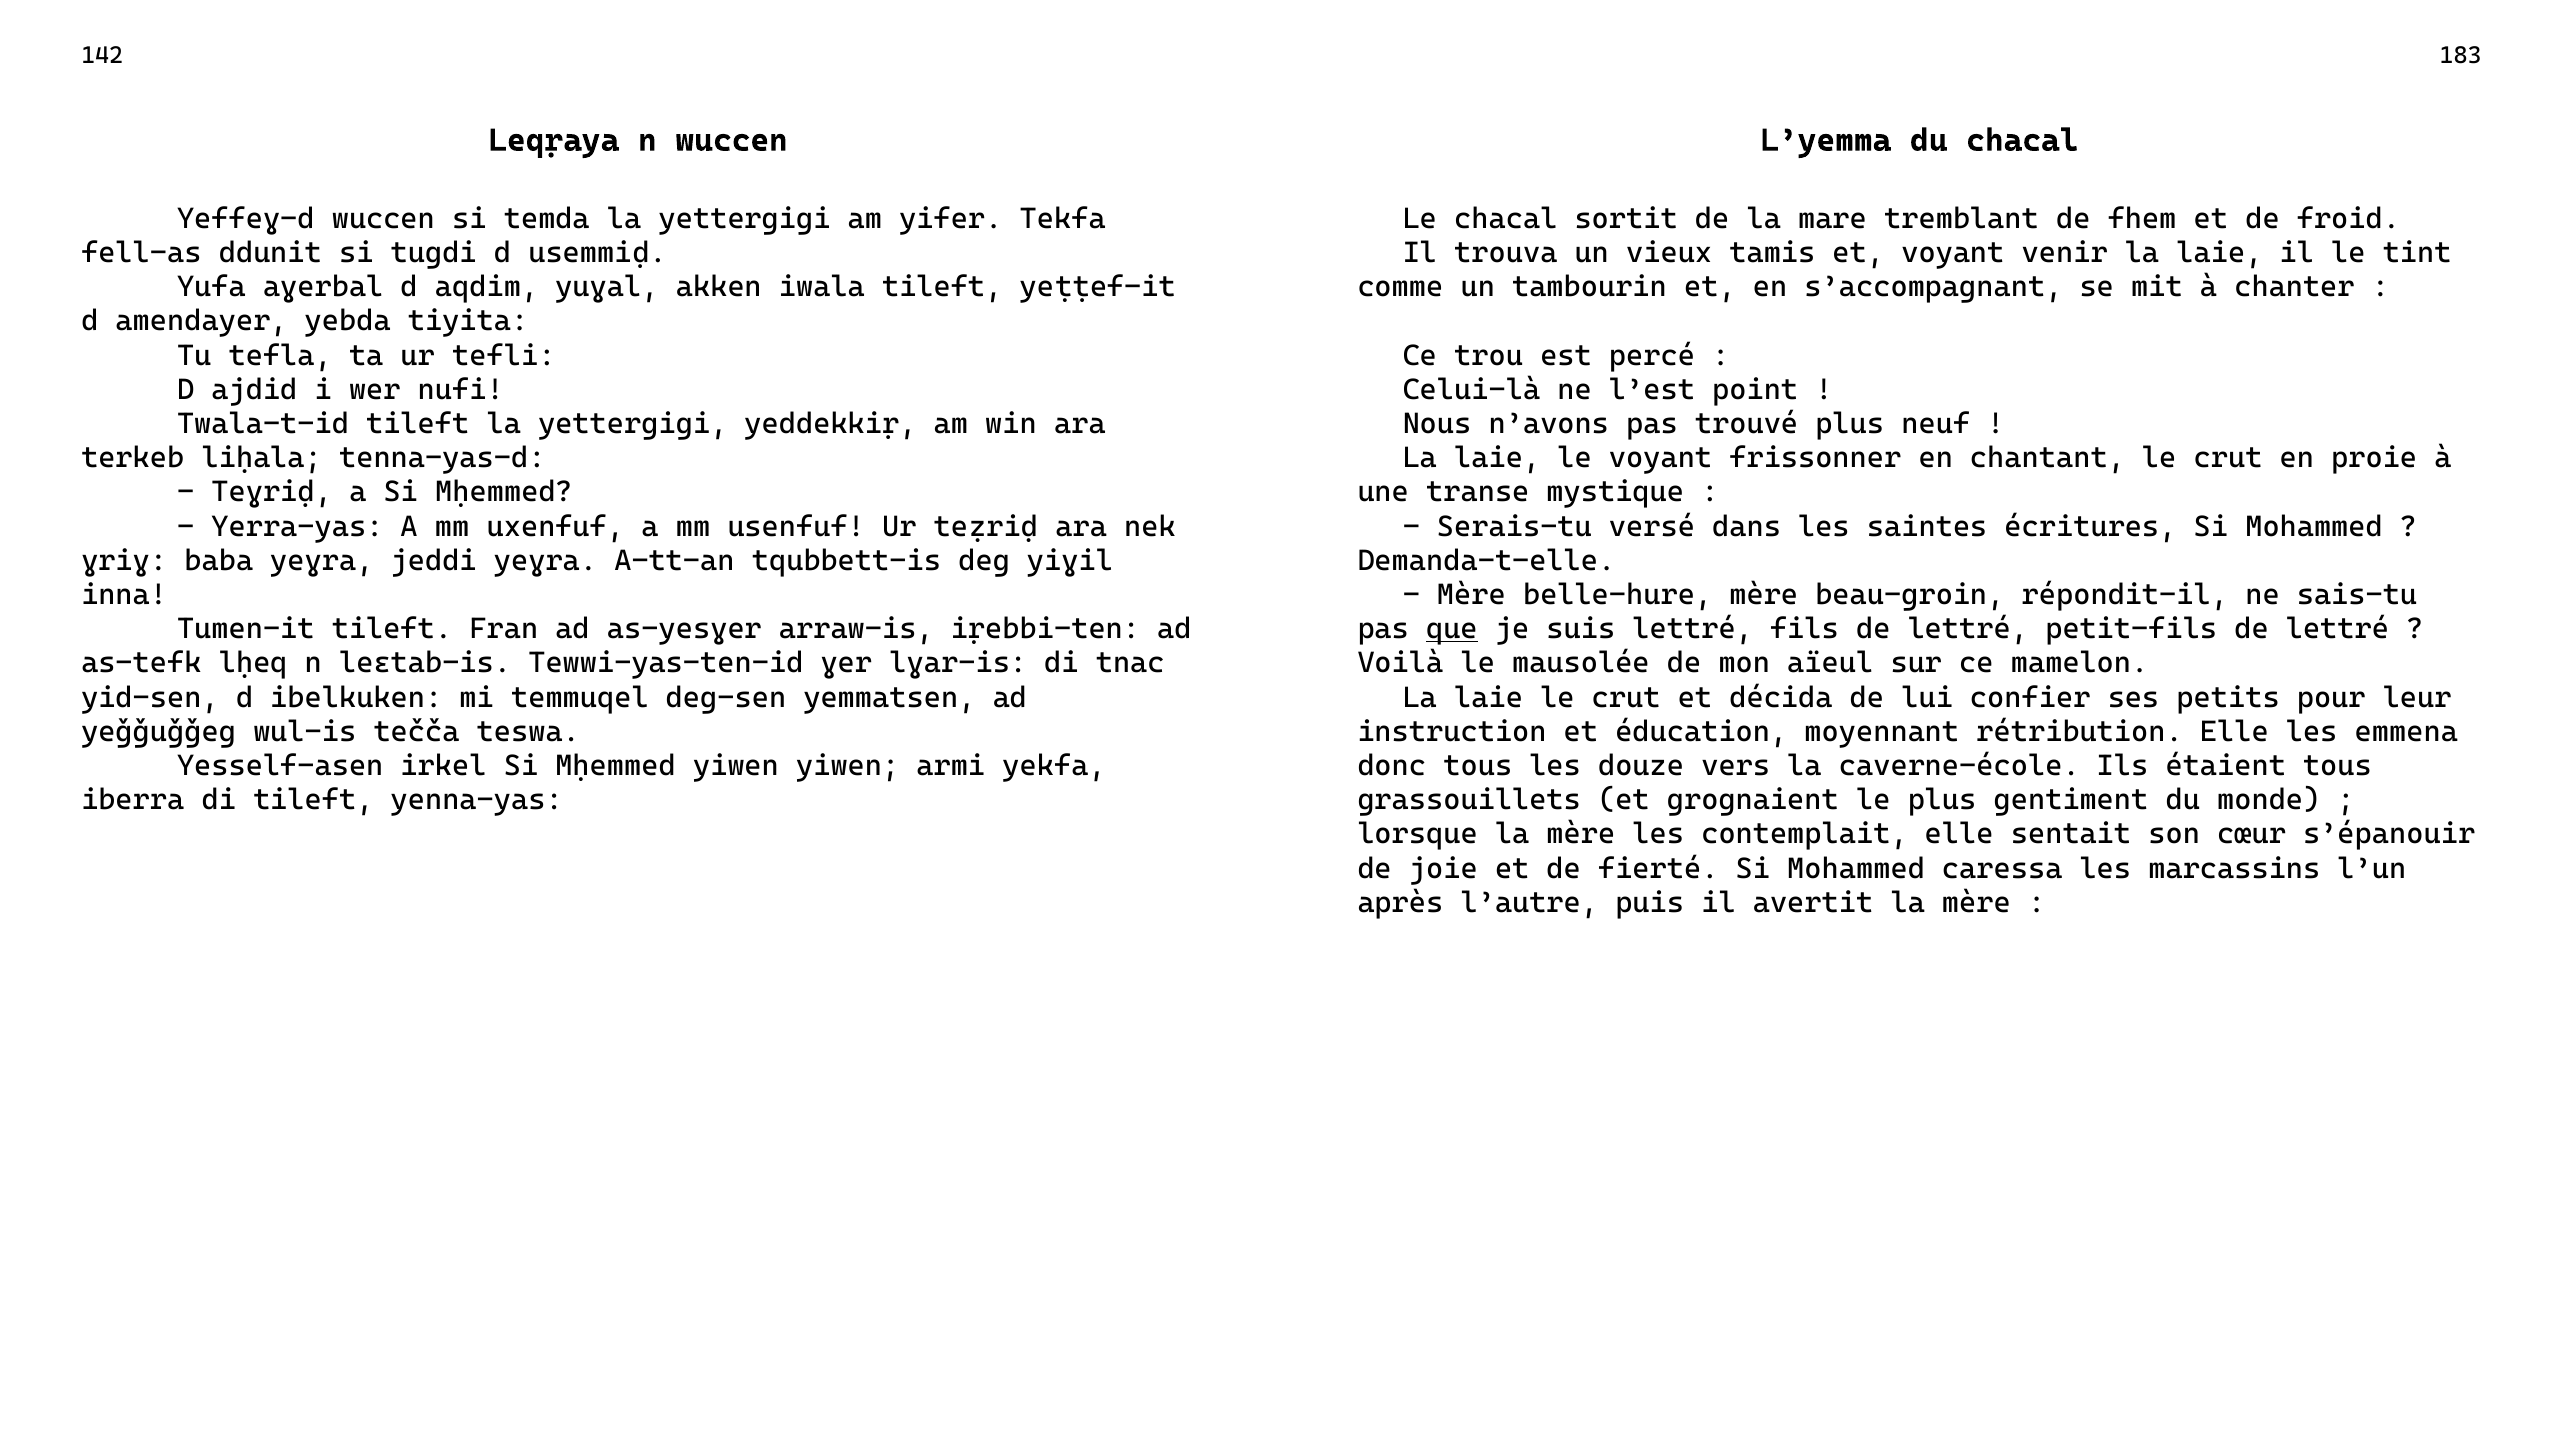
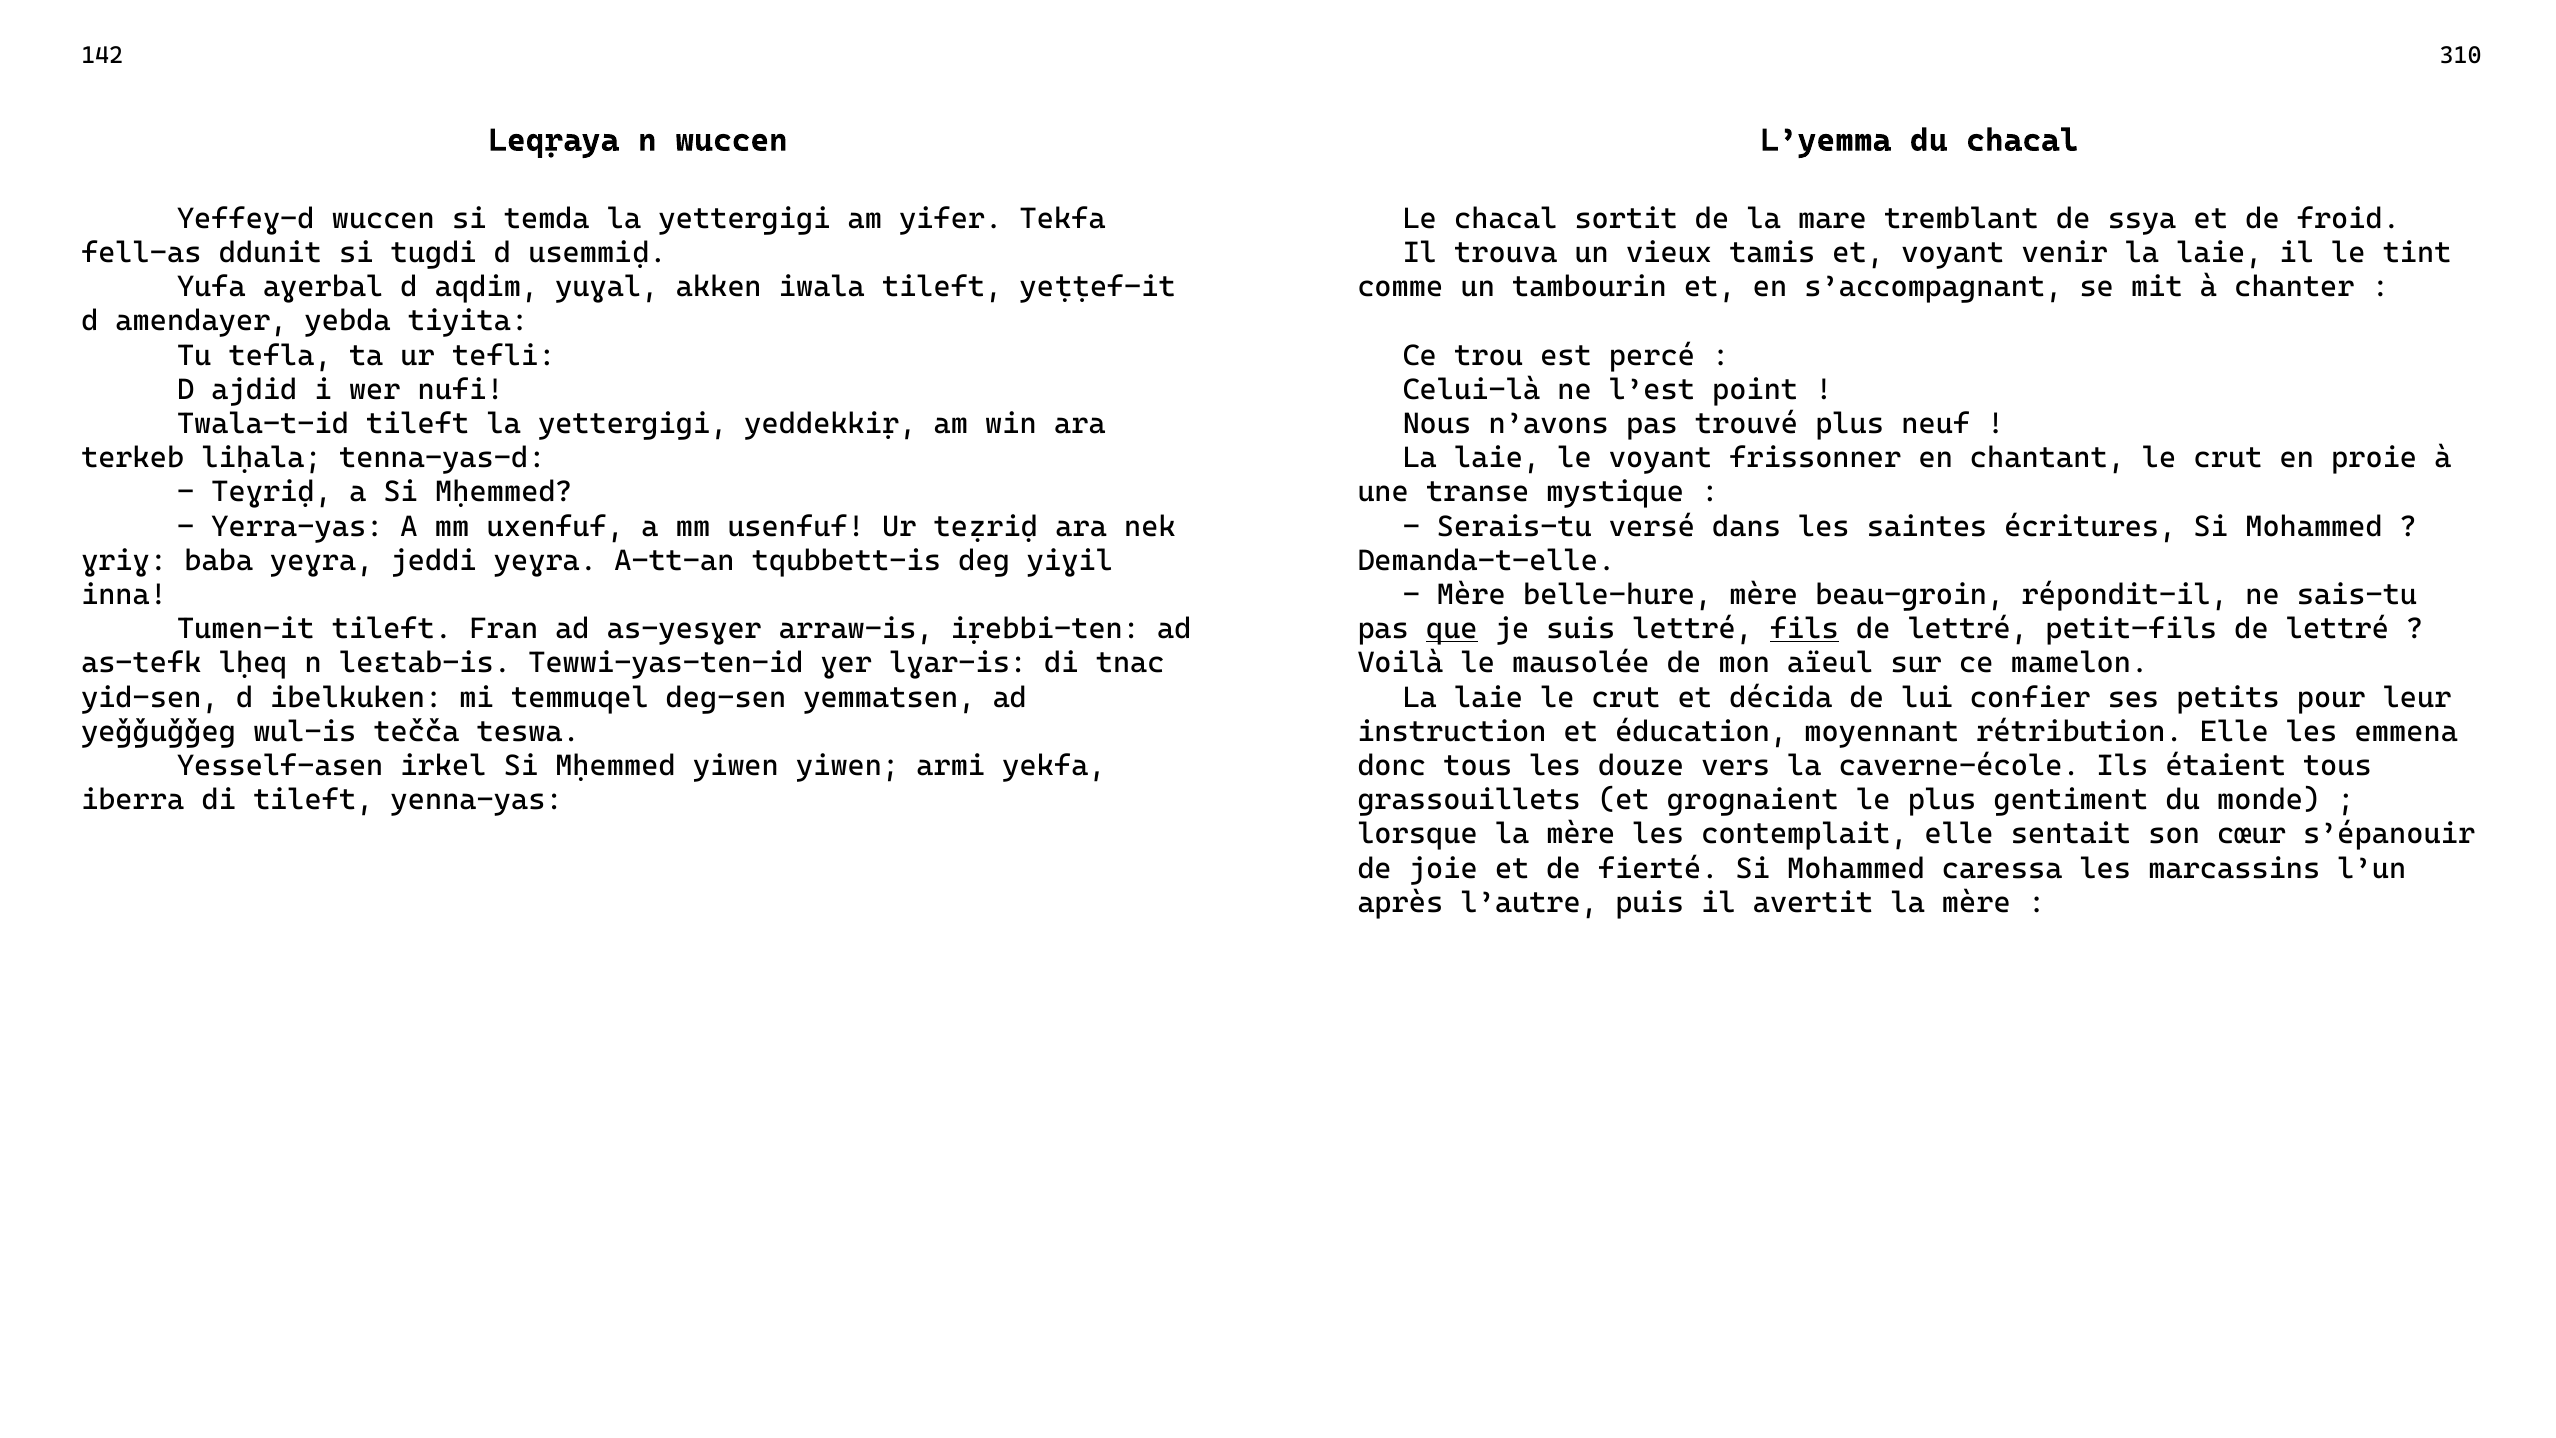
183: 183 -> 310 (2461, 55)
fhem: fhem -> ssya (2142, 219)
fils underline: none -> present (1804, 629)
